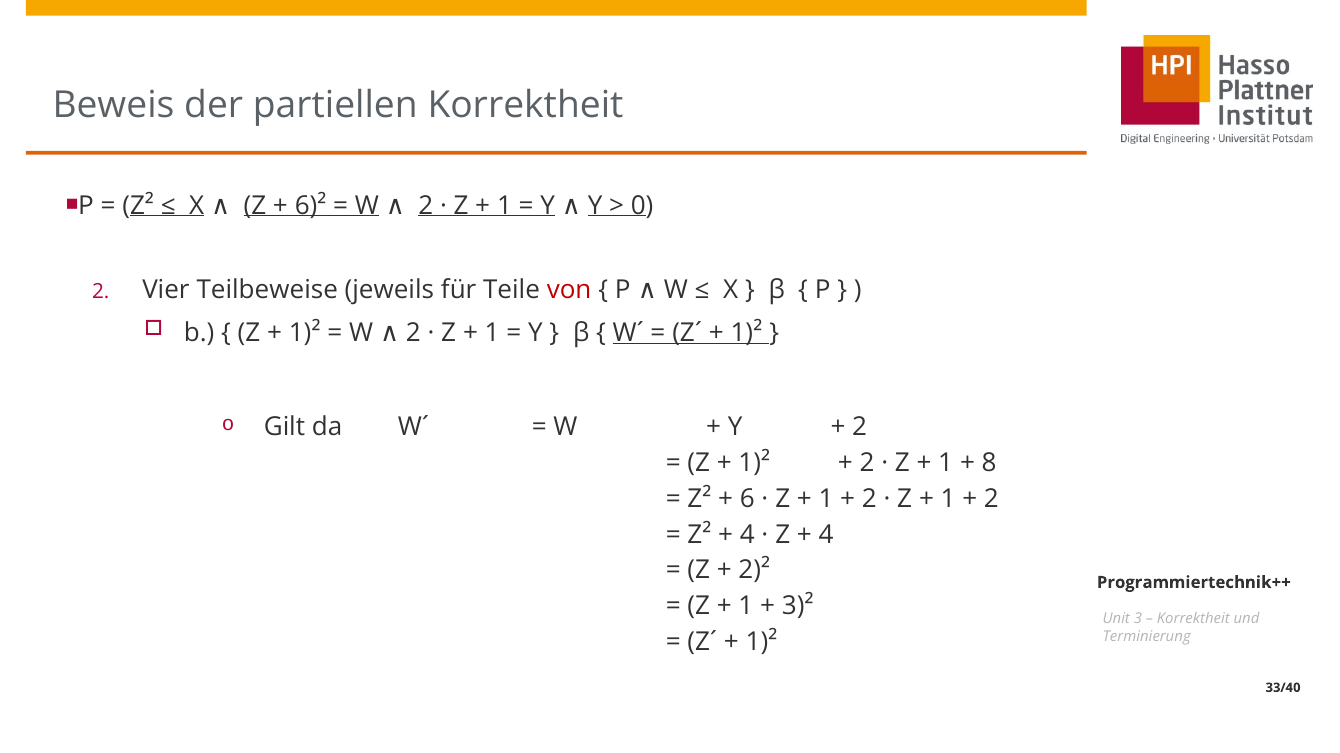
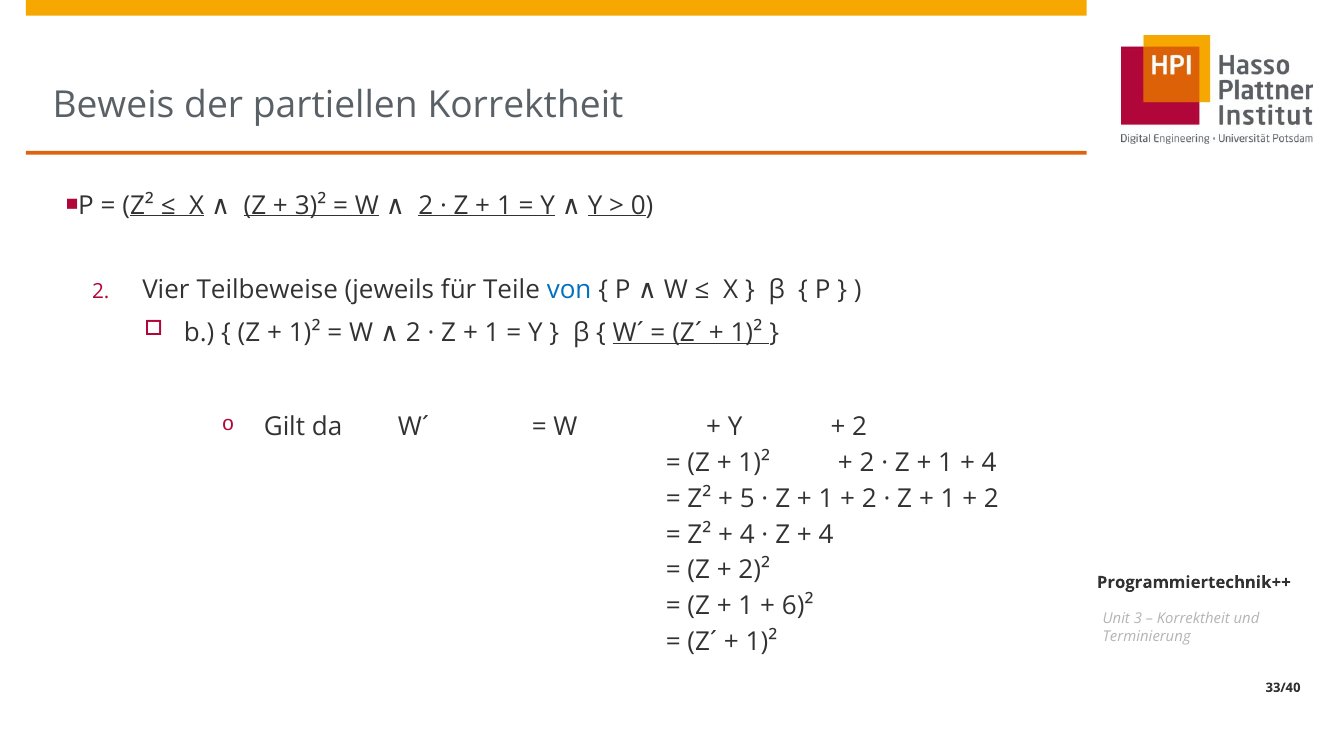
6)²: 6)² -> 3)² (311, 206)
von colour: red -> blue (569, 291)
8: 8 -> 4 (989, 463)
6: 6 -> 5 (747, 499)
3)²: 3)² -> 6)² (798, 607)
